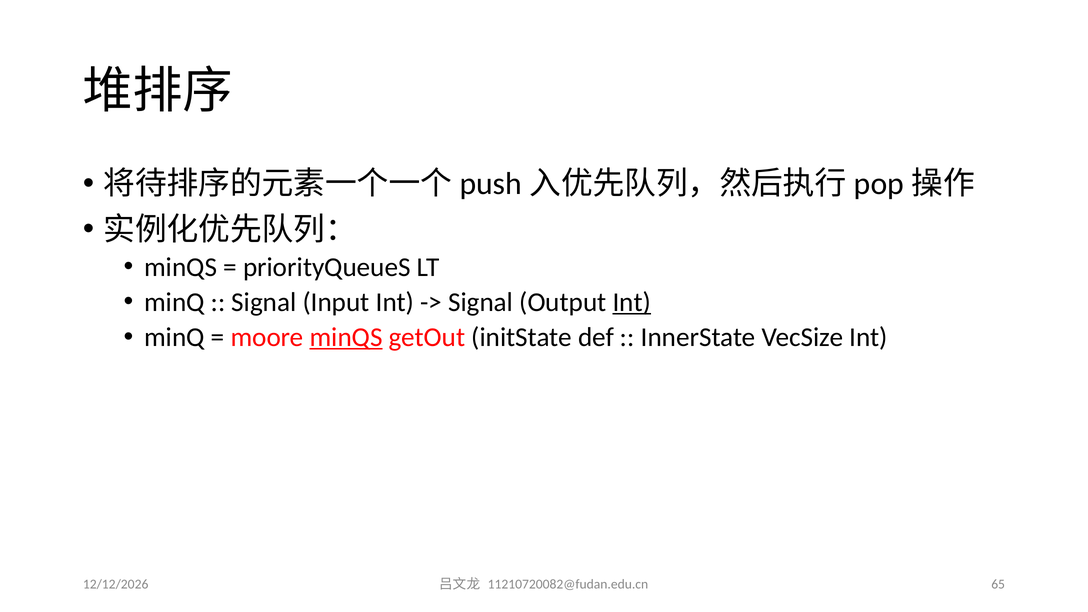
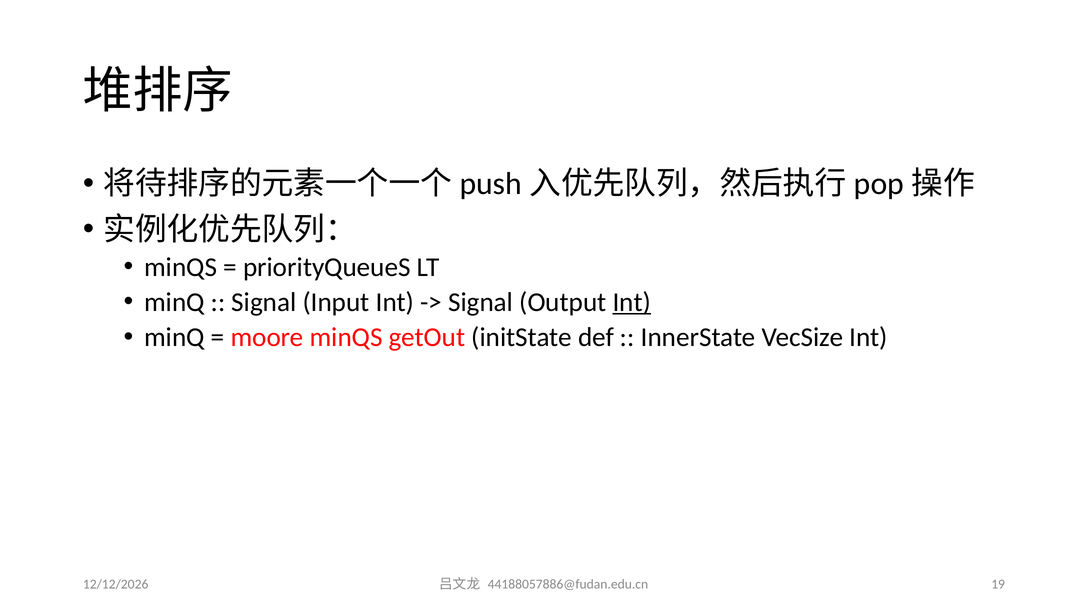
minQS underline: present -> none (346, 337)
65: 65 -> 19 (998, 584)
11210720082@fudan.edu.cn: 11210720082@fudan.edu.cn -> 44188057886@fudan.edu.cn (568, 584)
